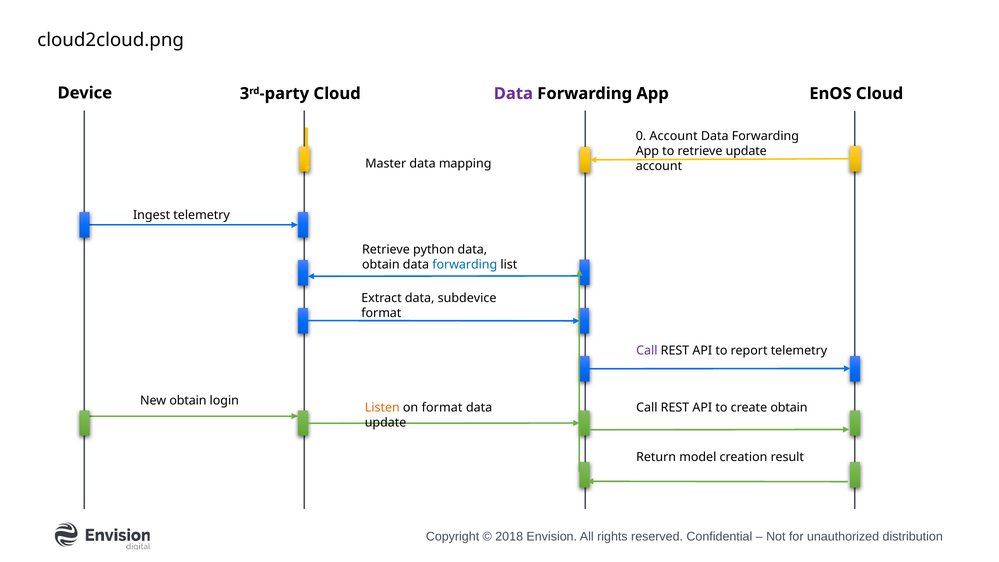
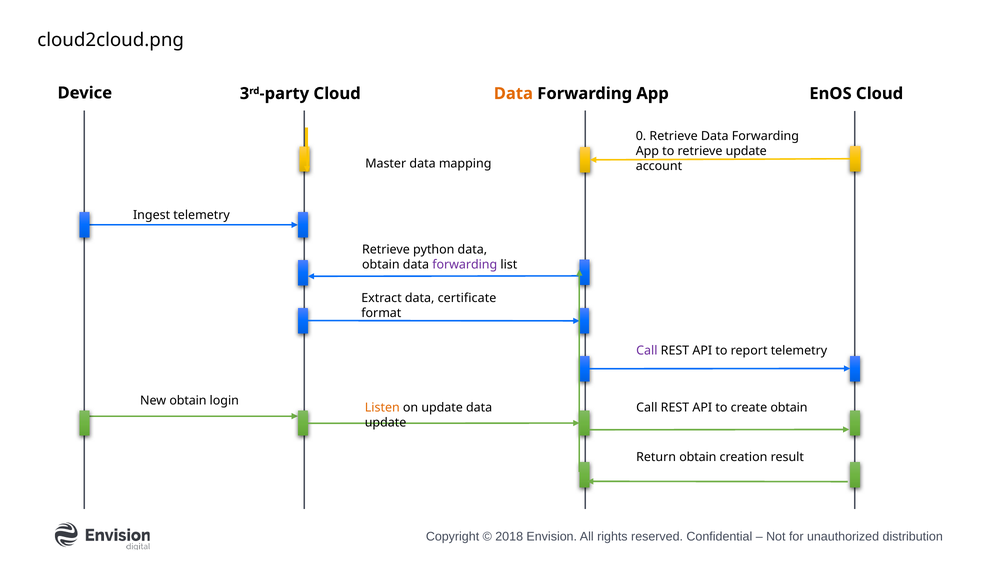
Data colour: purple -> orange (513, 94)
0 Account: Account -> Retrieve (674, 136)
forwarding colour: blue -> purple (465, 265)
subdevice: subdevice -> certificate (467, 298)
on format: format -> update (442, 407)
Return model: model -> obtain (698, 457)
